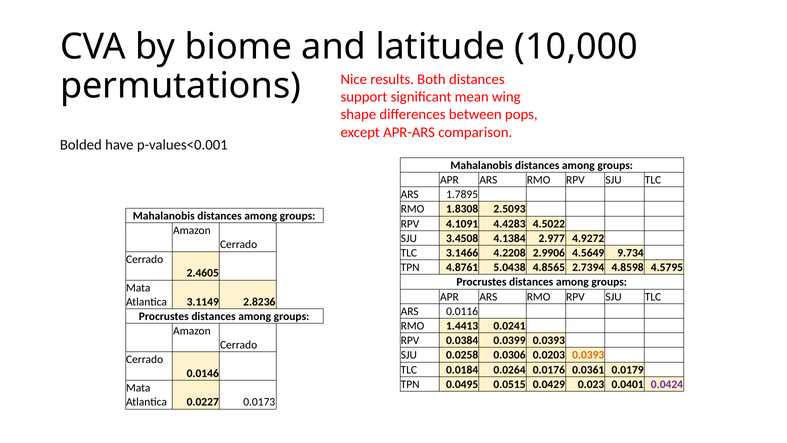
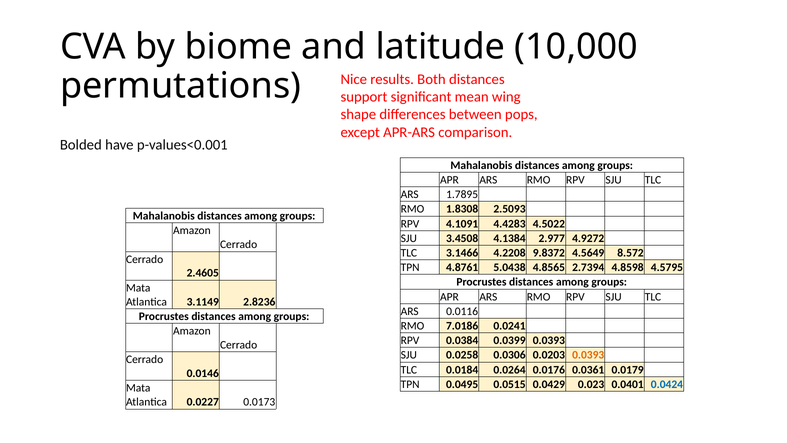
2.9906: 2.9906 -> 9.8372 (549, 253)
9.734: 9.734 -> 8.572 (630, 253)
1.4413: 1.4413 -> 7.0186 (462, 326)
0.0424 colour: purple -> blue (667, 384)
